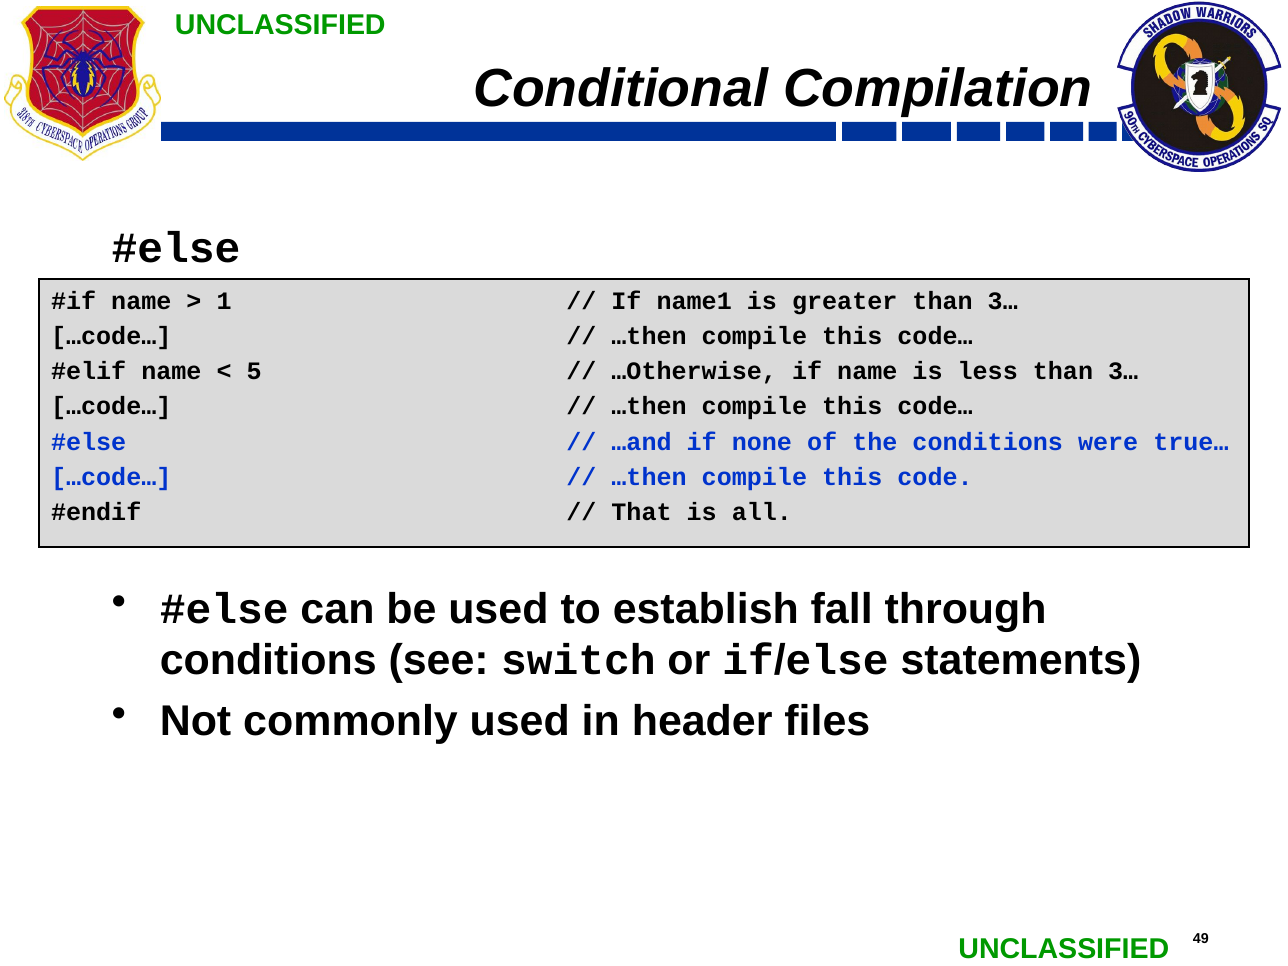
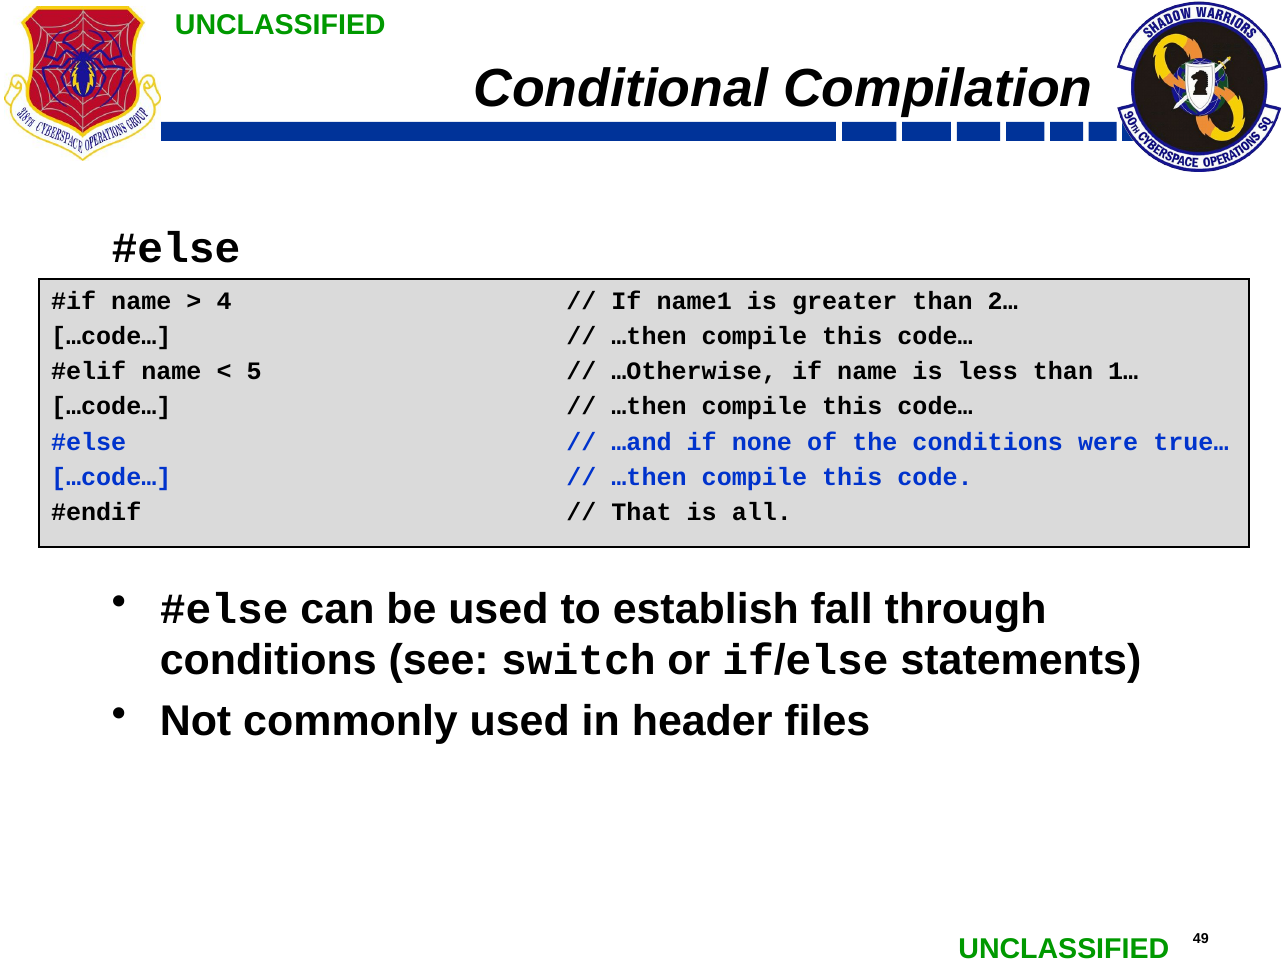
1: 1 -> 4 (224, 301)
greater than 3…: 3… -> 2… (1003, 301)
less than 3…: 3… -> 1… (1123, 372)
